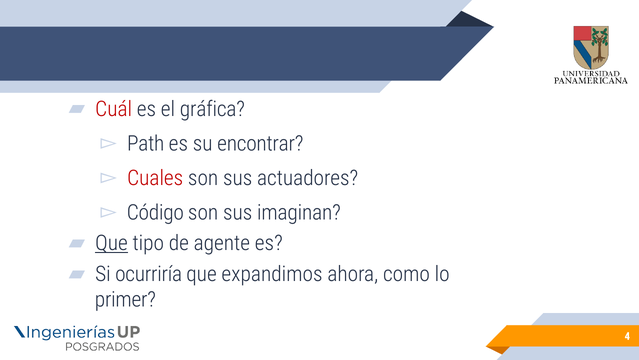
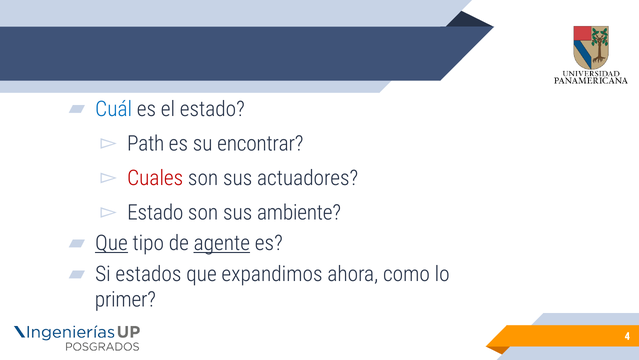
Cuál colour: red -> blue (114, 109)
el gráfica: gráfica -> estado (212, 109)
Código: Código -> Estado (155, 212)
imaginan: imaginan -> ambiente (299, 212)
agente underline: none -> present (222, 243)
ocurriría: ocurriría -> estados (148, 274)
